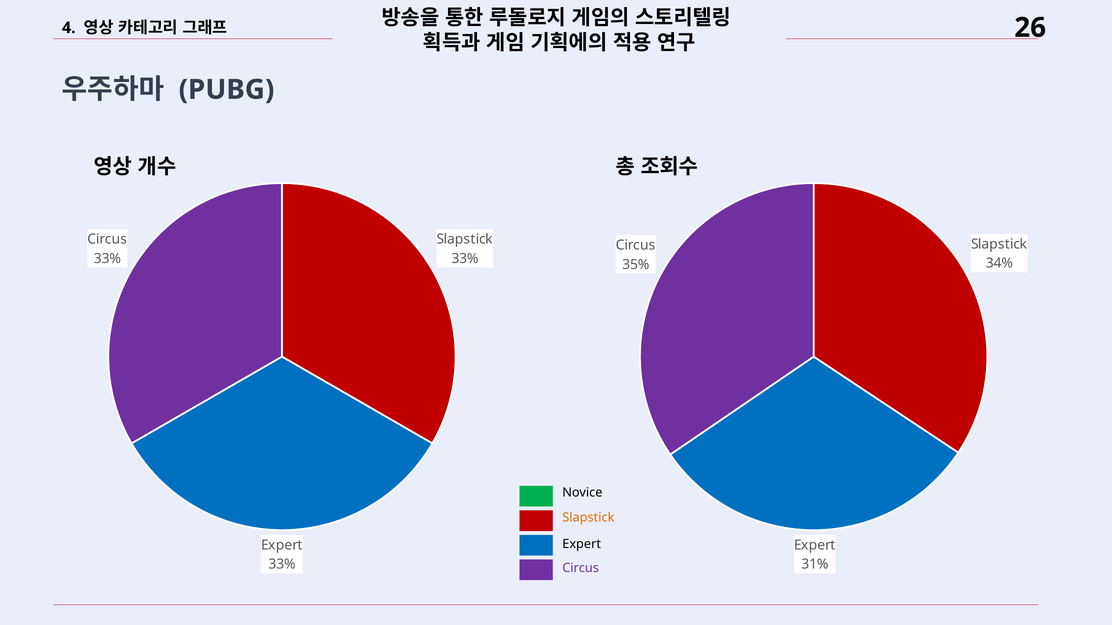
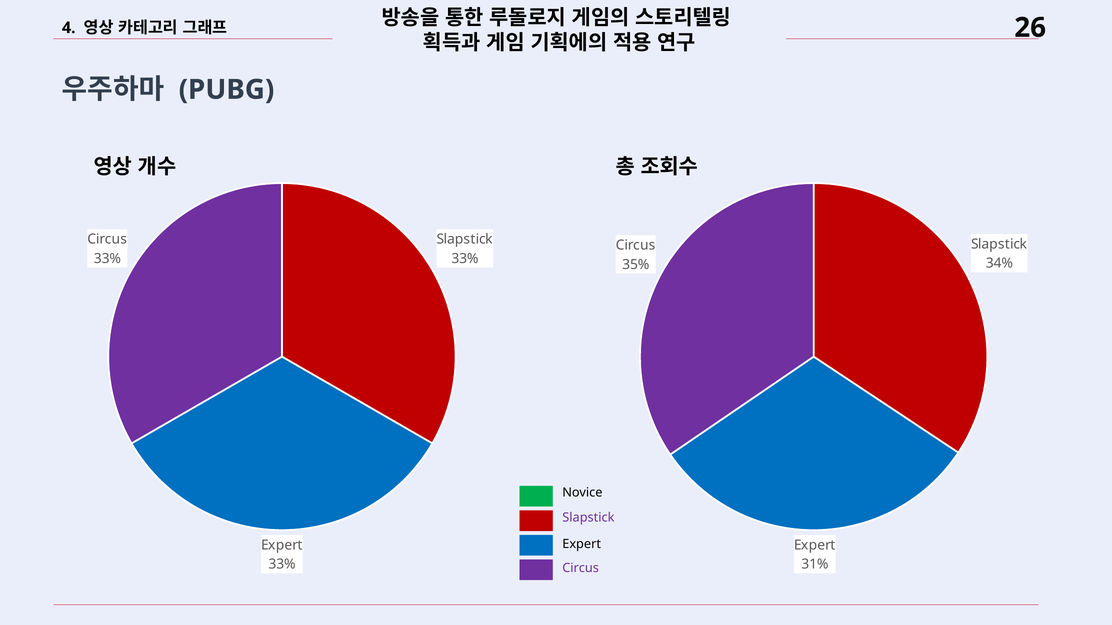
Slapstick colour: orange -> purple (588, 518)
